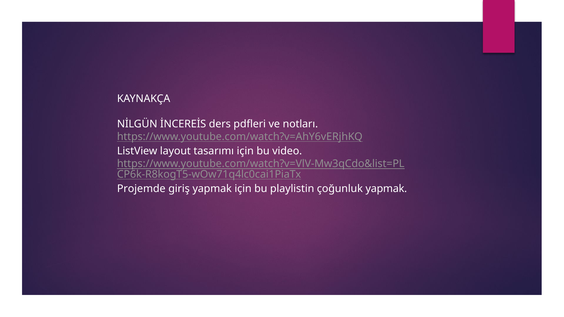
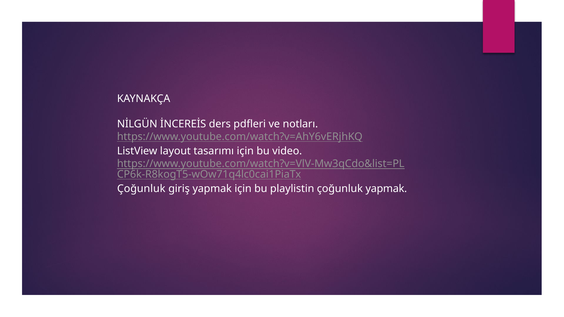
Projemde: Projemde -> Çoğunluk (141, 189)
